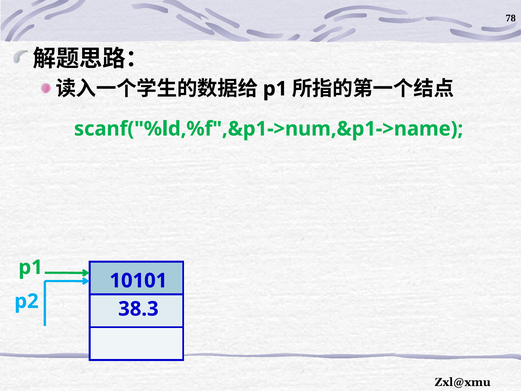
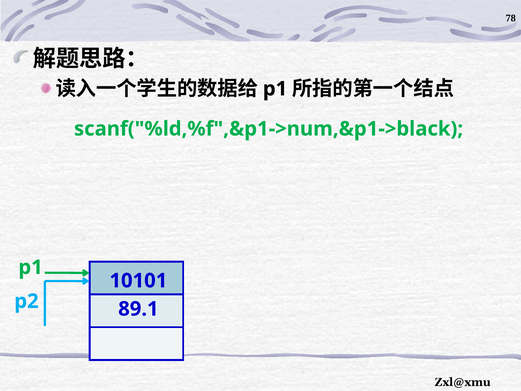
scanf("%ld,%f",&p1->num,&p1->name: scanf("%ld,%f",&p1->num,&p1->name -> scanf("%ld,%f",&p1->num,&p1->black (269, 129)
38.3: 38.3 -> 89.1 (138, 309)
